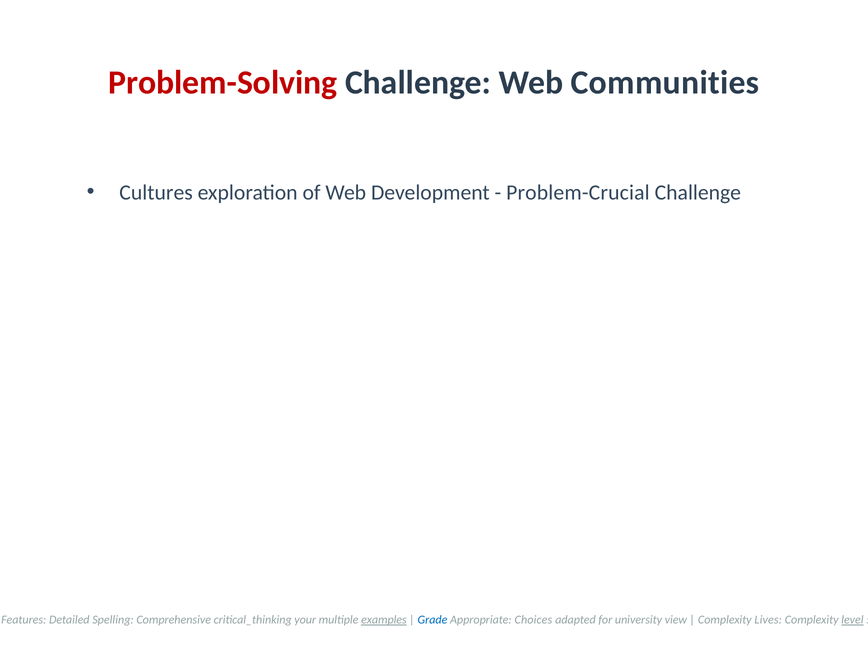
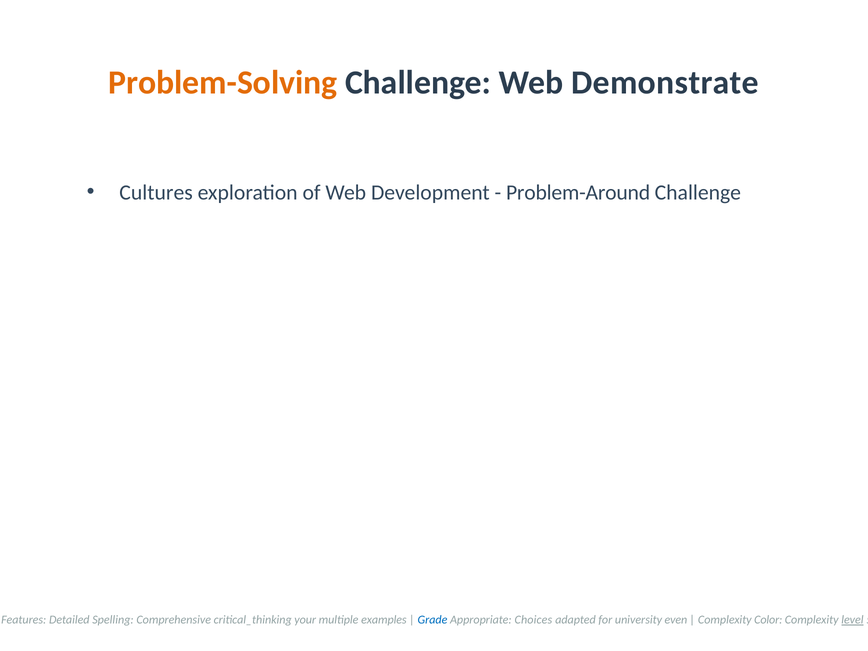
Problem-Solving colour: red -> orange (223, 83)
Communities: Communities -> Demonstrate (665, 83)
Problem-Crucial: Problem-Crucial -> Problem-Around (578, 192)
examples underline: present -> none (384, 620)
view: view -> even (676, 620)
Lives: Lives -> Color (768, 620)
